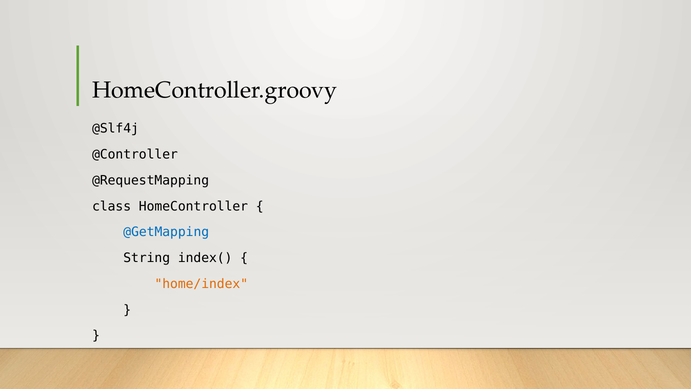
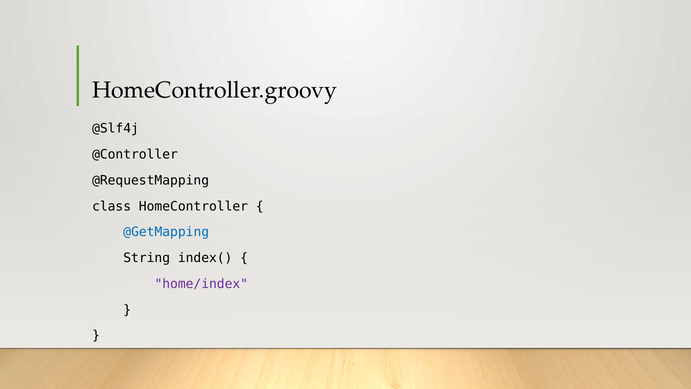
home/index colour: orange -> purple (201, 284)
